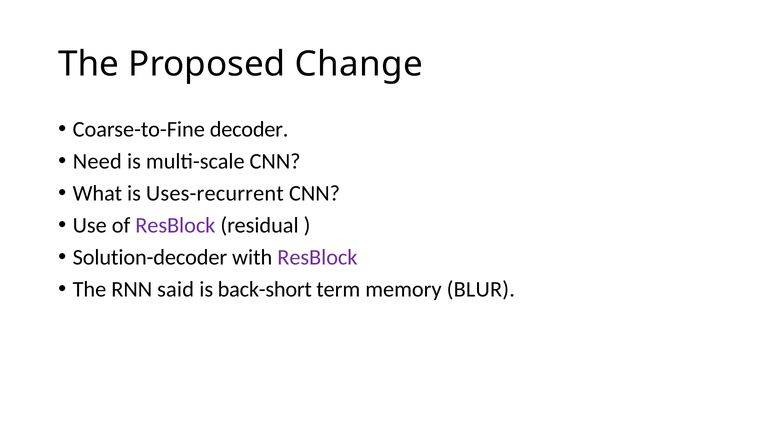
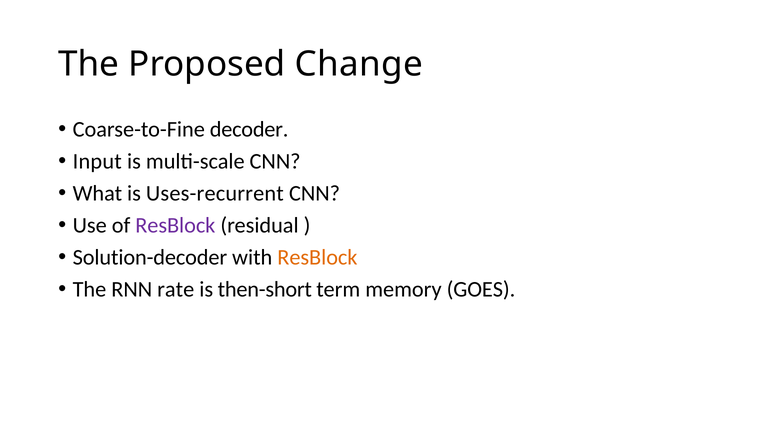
Need: Need -> Input (97, 161)
ResBlock colour: purple -> orange (317, 258)
said: said -> rate (176, 290)
back-short: back-short -> then-short (265, 290)
BLUR: BLUR -> GOES (481, 290)
